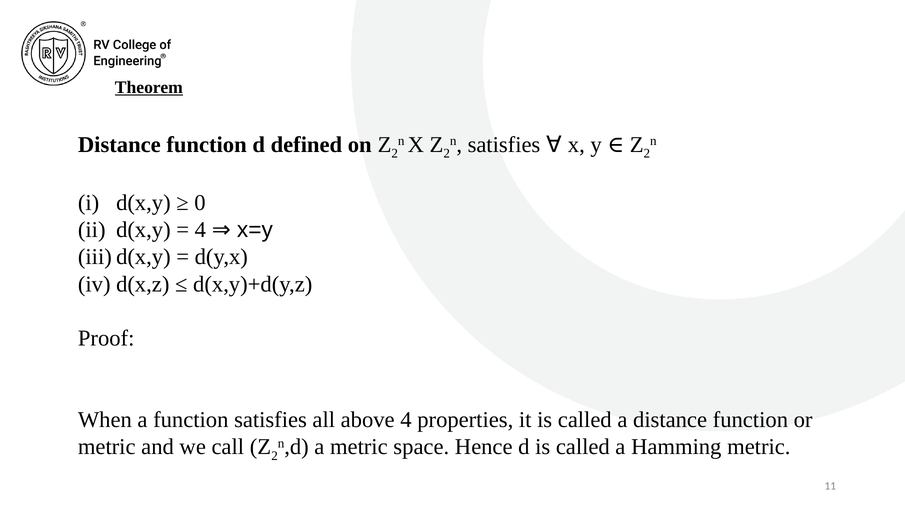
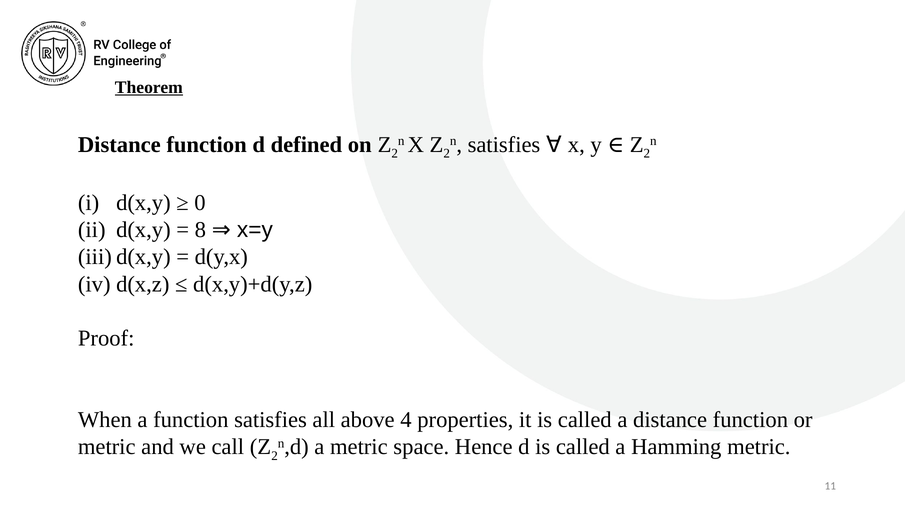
4: 4 -> 8 (200, 230)
